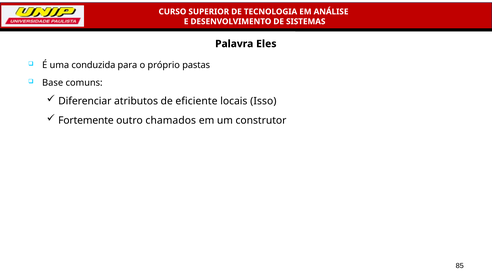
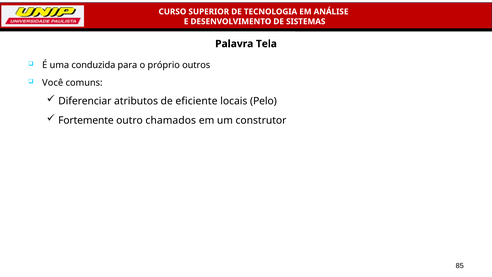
Eles: Eles -> Tela (266, 44)
pastas: pastas -> outros (196, 65)
Base: Base -> Você (53, 83)
Isso: Isso -> Pelo (263, 101)
